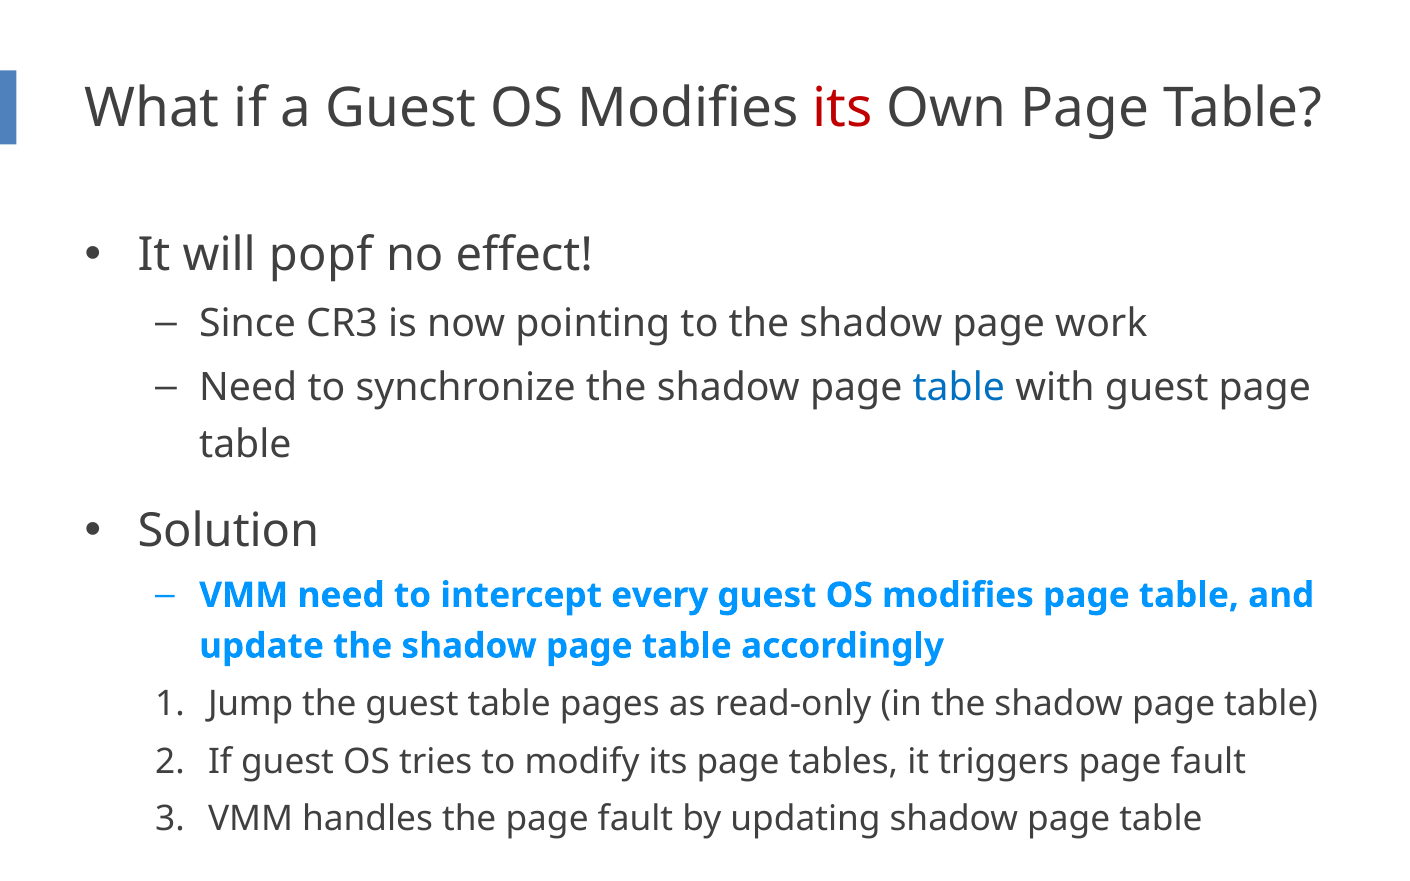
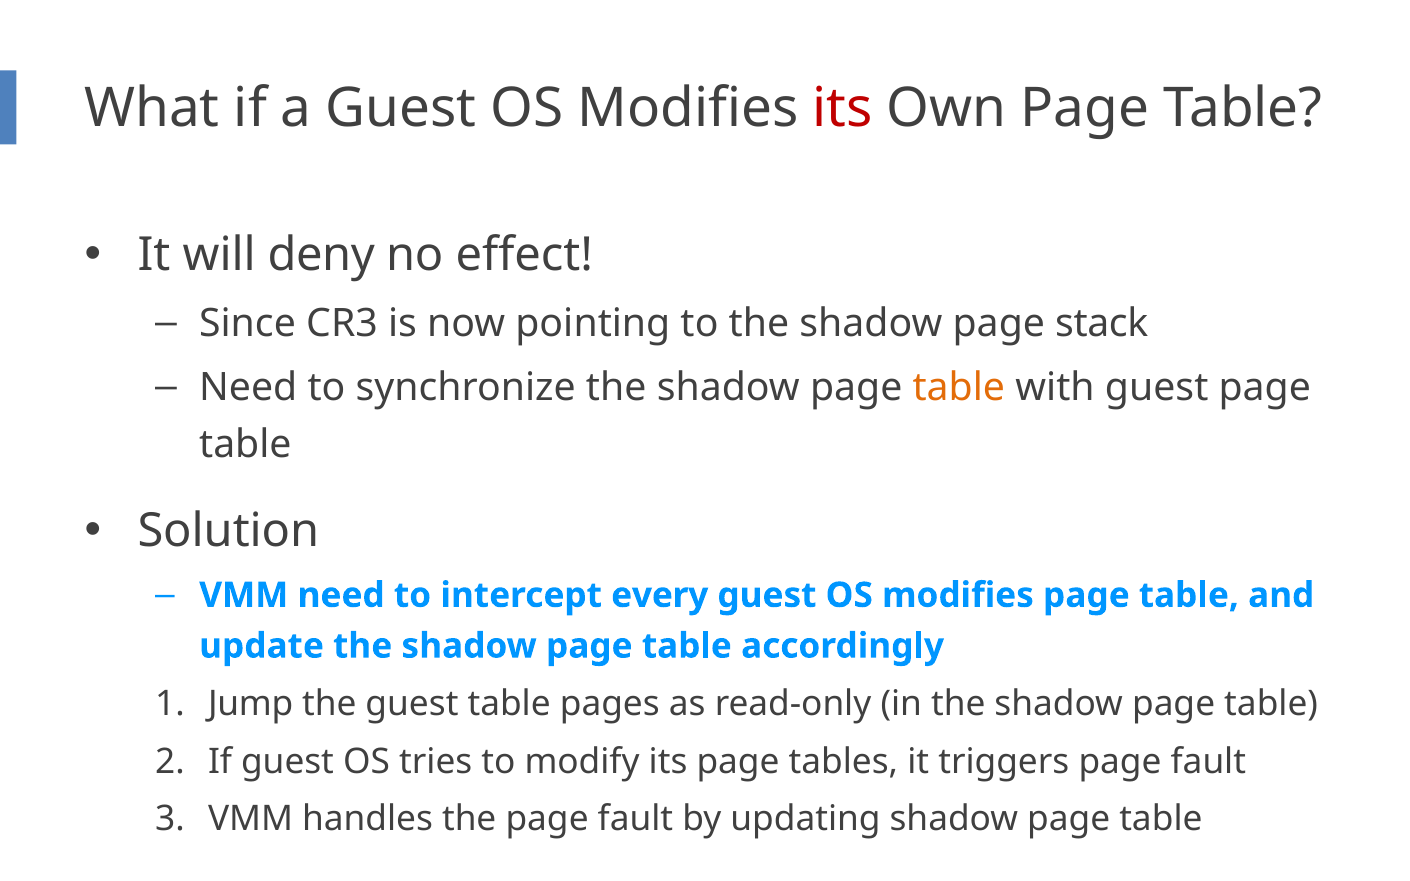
popf: popf -> deny (321, 255)
work: work -> stack (1102, 324)
table colour: blue -> orange (959, 388)
